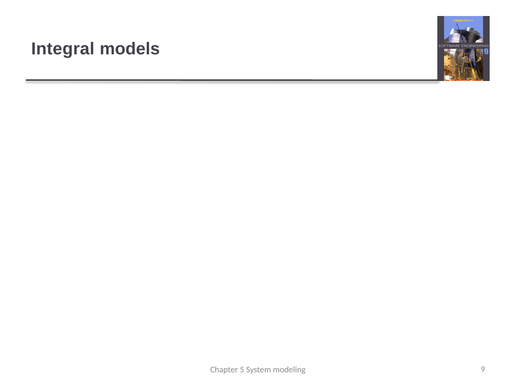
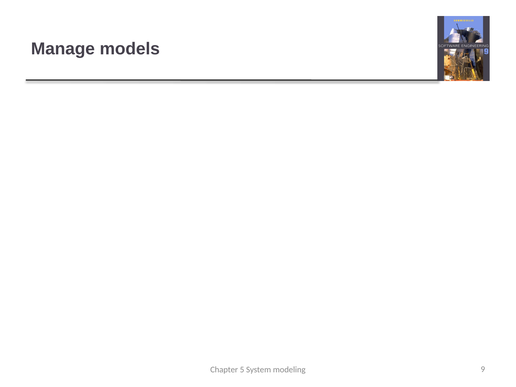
Integral: Integral -> Manage (63, 49)
